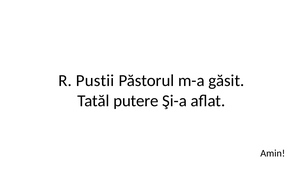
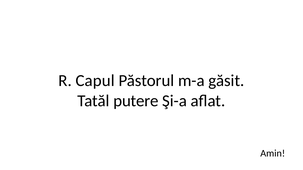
Pustii: Pustii -> Capul (95, 81)
